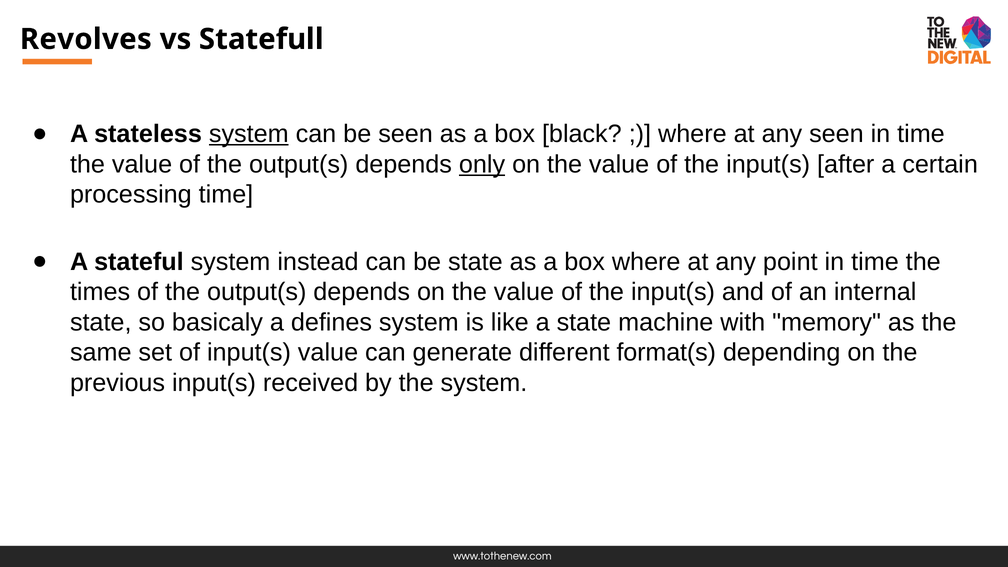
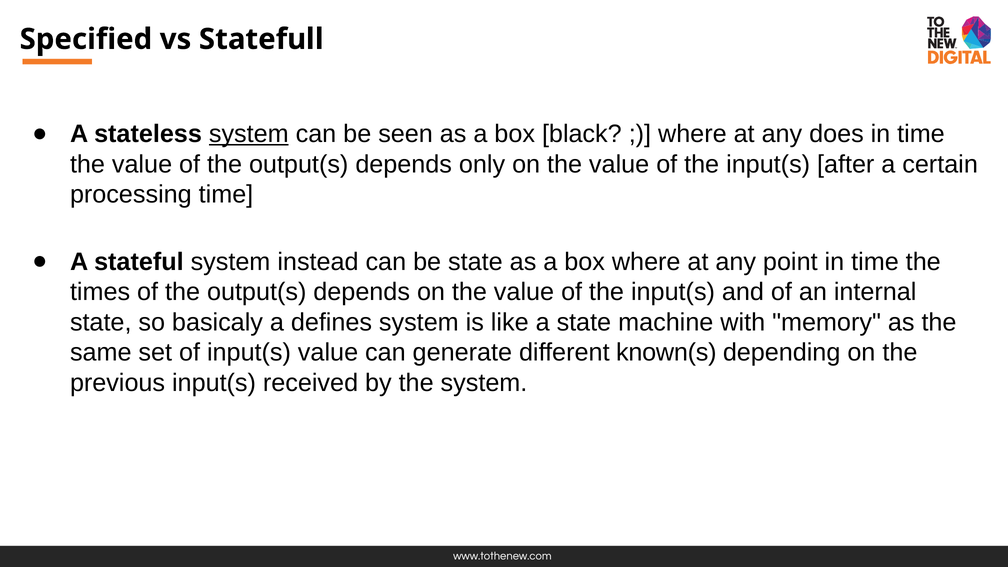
Revolves: Revolves -> Specified (86, 39)
any seen: seen -> does (836, 134)
only underline: present -> none (482, 164)
format(s: format(s -> known(s (666, 353)
